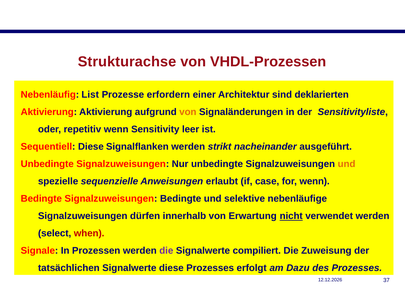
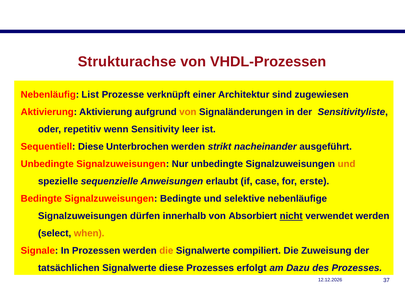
erfordern: erfordern -> verknüpft (168, 94)
deklarierten: deklarierten -> zugewiesen (322, 94)
Signalflanken: Signalflanken -> Unterbrochen (137, 146)
for wenn: wenn -> erste (314, 181)
Erwartung: Erwartung -> Absorbiert (253, 216)
when colour: red -> orange (89, 233)
die colour: purple -> orange (166, 250)
